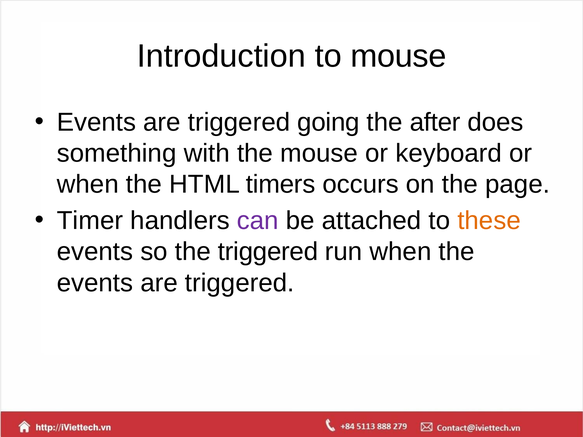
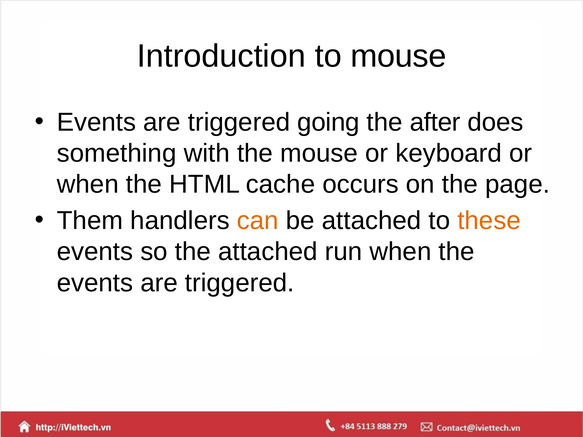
timers: timers -> cache (281, 185)
Timer: Timer -> Them (90, 221)
can colour: purple -> orange (258, 221)
the triggered: triggered -> attached (268, 252)
